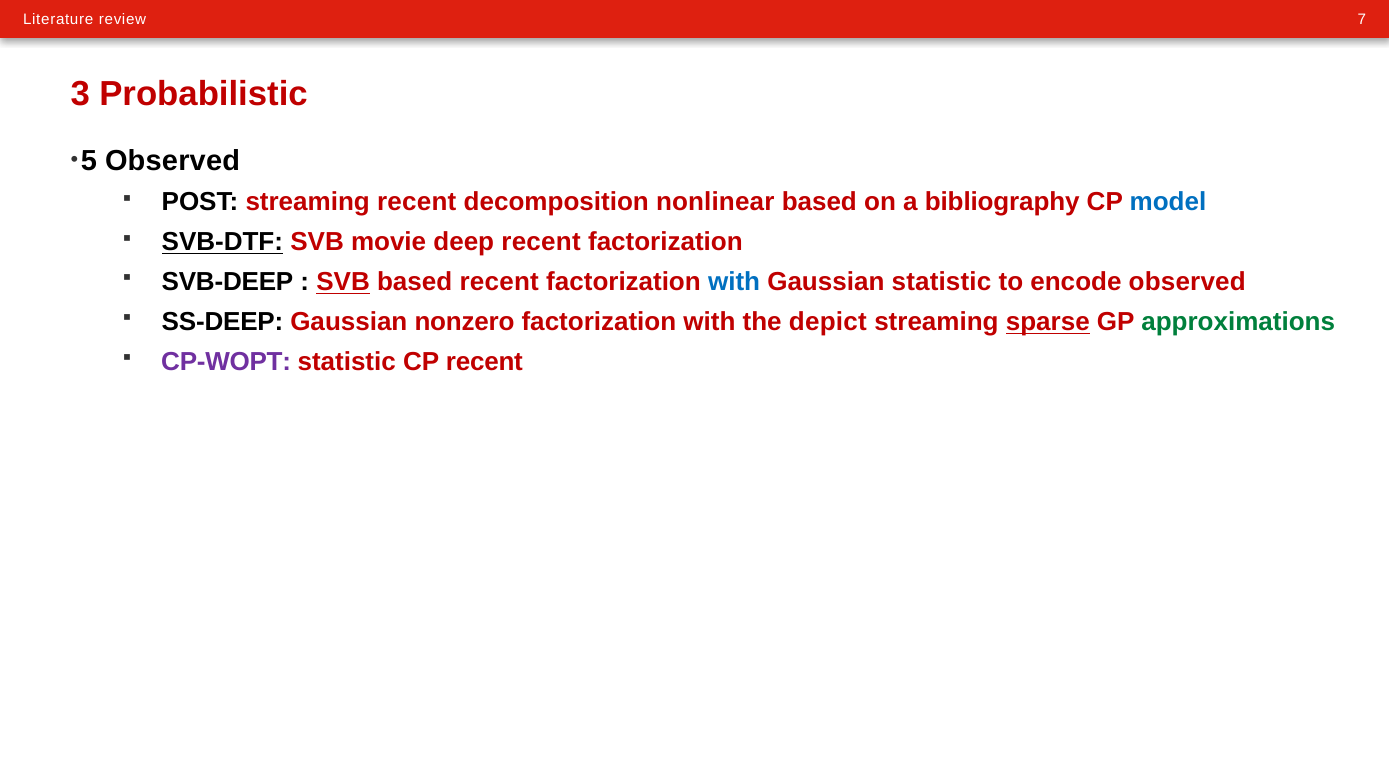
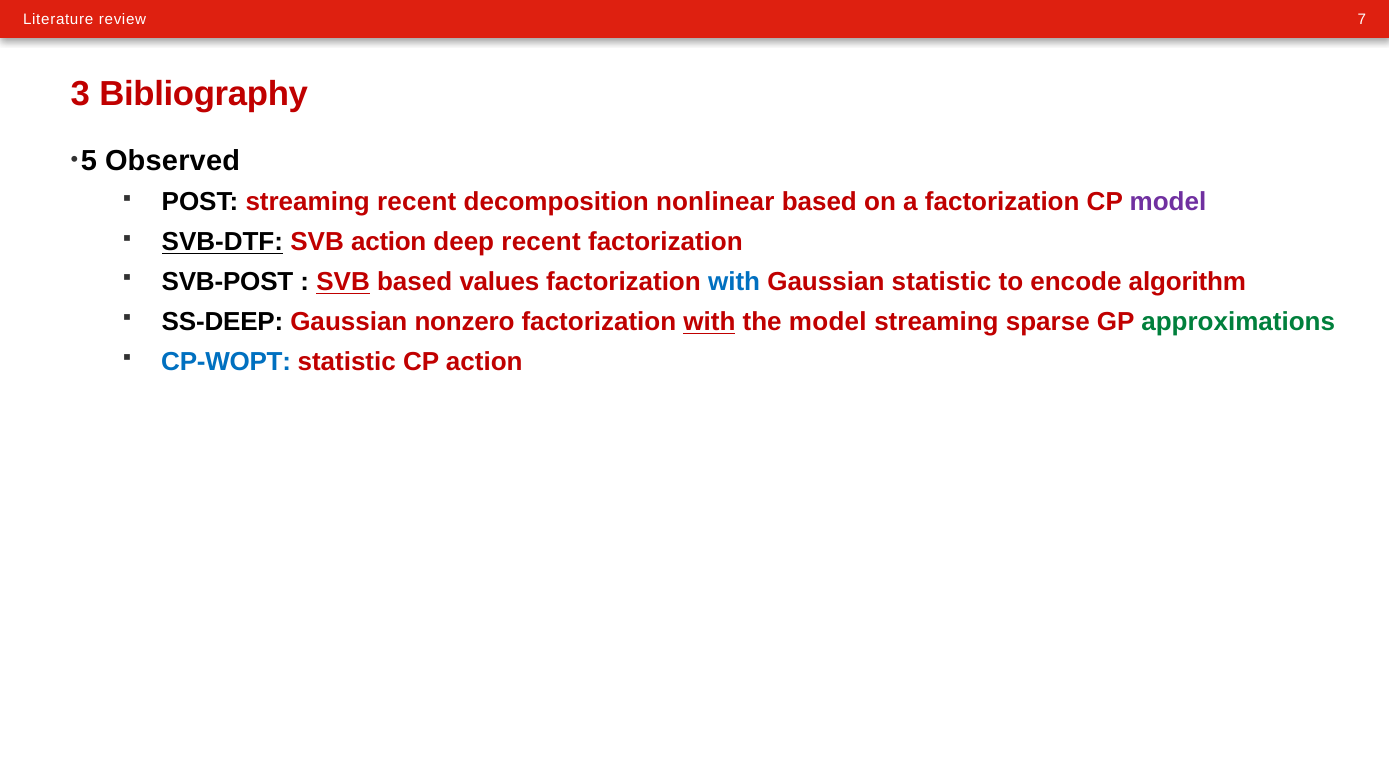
Probabilistic: Probabilistic -> Bibliography (204, 94)
a bibliography: bibliography -> factorization (1002, 202)
model colour: blue -> purple (1168, 202)
SVB movie: movie -> action (389, 242)
SVB-DEEP: SVB-DEEP -> SVB-POST (227, 282)
based recent: recent -> values (499, 282)
encode observed: observed -> algorithm (1187, 282)
with underline: none -> present (709, 322)
the depict: depict -> model (828, 322)
sparse underline: present -> none (1048, 322)
CP-WOPT colour: purple -> blue (226, 362)
CP recent: recent -> action (484, 362)
